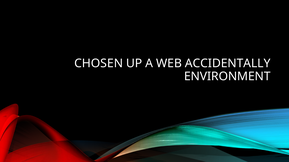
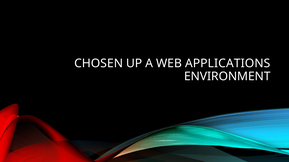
ACCIDENTALLY: ACCIDENTALLY -> APPLICATIONS (228, 64)
